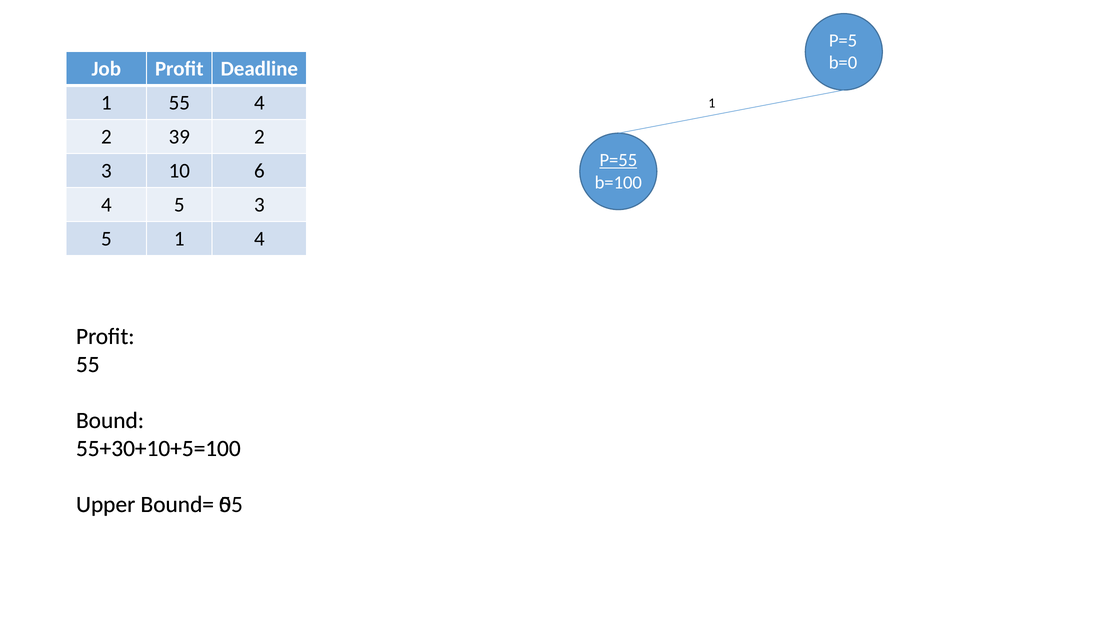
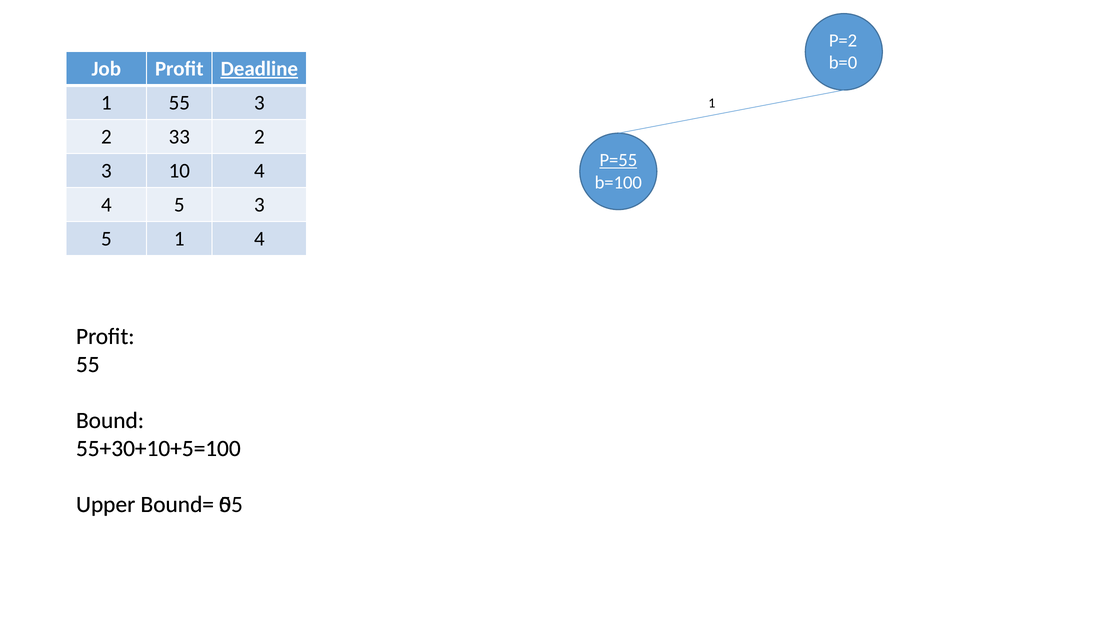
P=5: P=5 -> P=2 (843, 41)
Deadline underline: none -> present (259, 69)
55 4: 4 -> 3 (259, 103)
39: 39 -> 33 (179, 137)
10 6: 6 -> 4 (259, 171)
